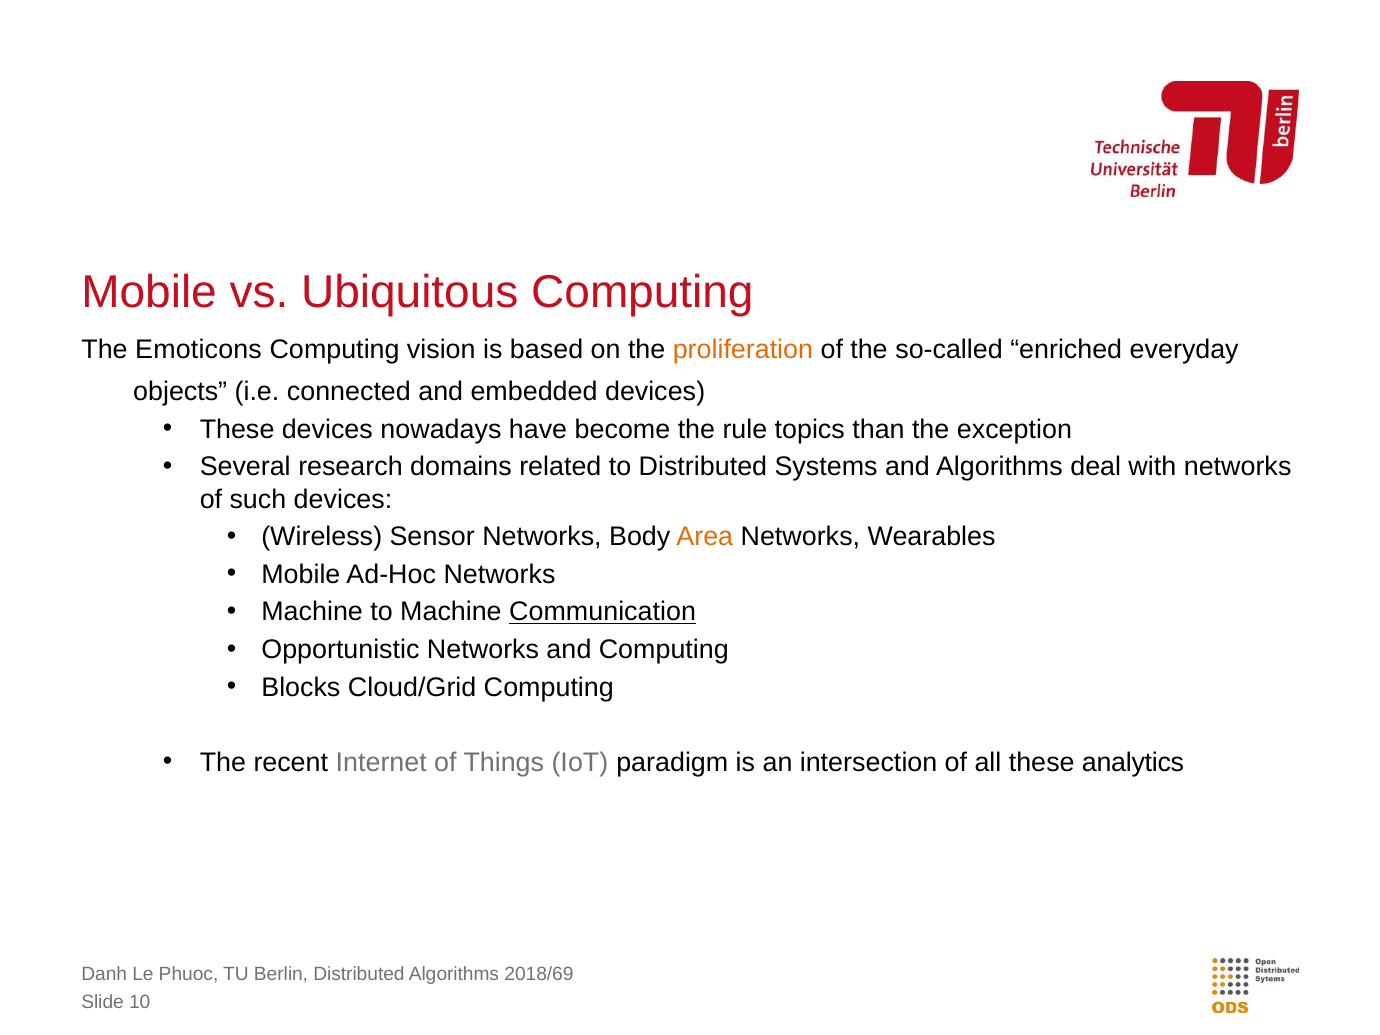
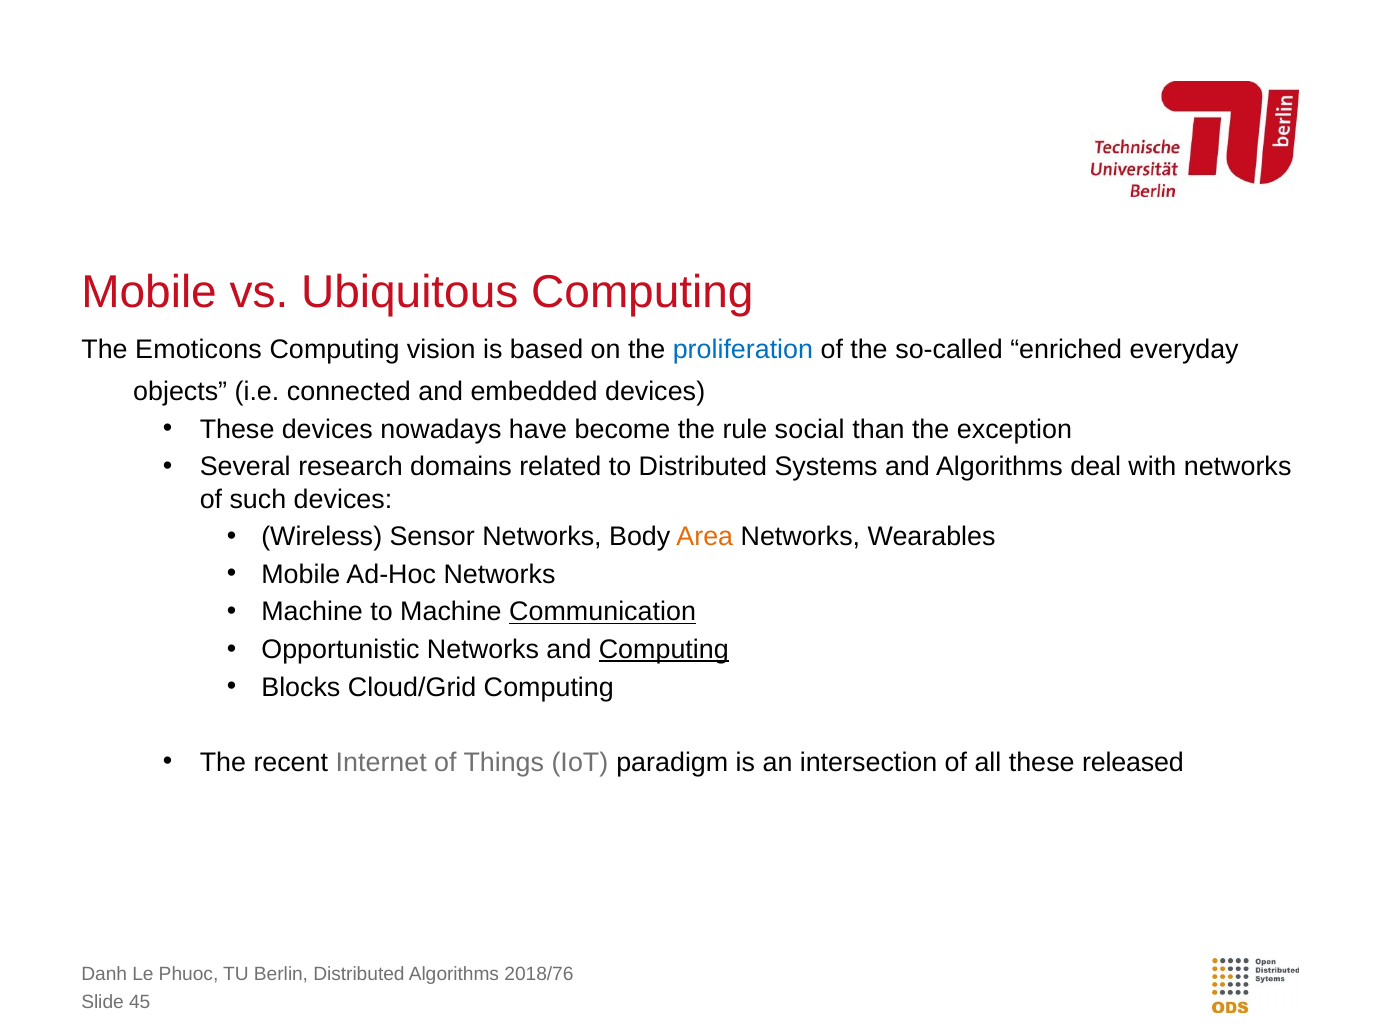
proliferation colour: orange -> blue (743, 350)
topics: topics -> social (810, 429)
Computing underline: none -> present (664, 650)
analytics: analytics -> released (1133, 762)
2018/69: 2018/69 -> 2018/76 (539, 975)
10: 10 -> 45 (140, 1003)
